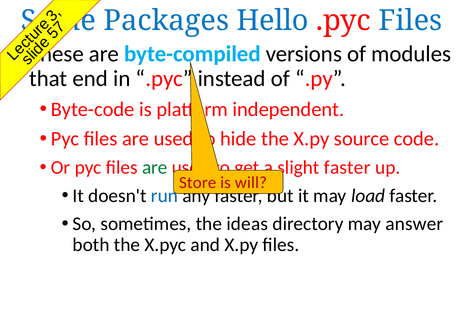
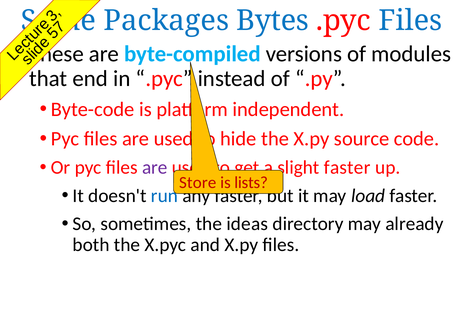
Hello: Hello -> Bytes (273, 20)
are colour: green -> purple (155, 168)
will: will -> lists (251, 183)
answer: answer -> already (414, 224)
